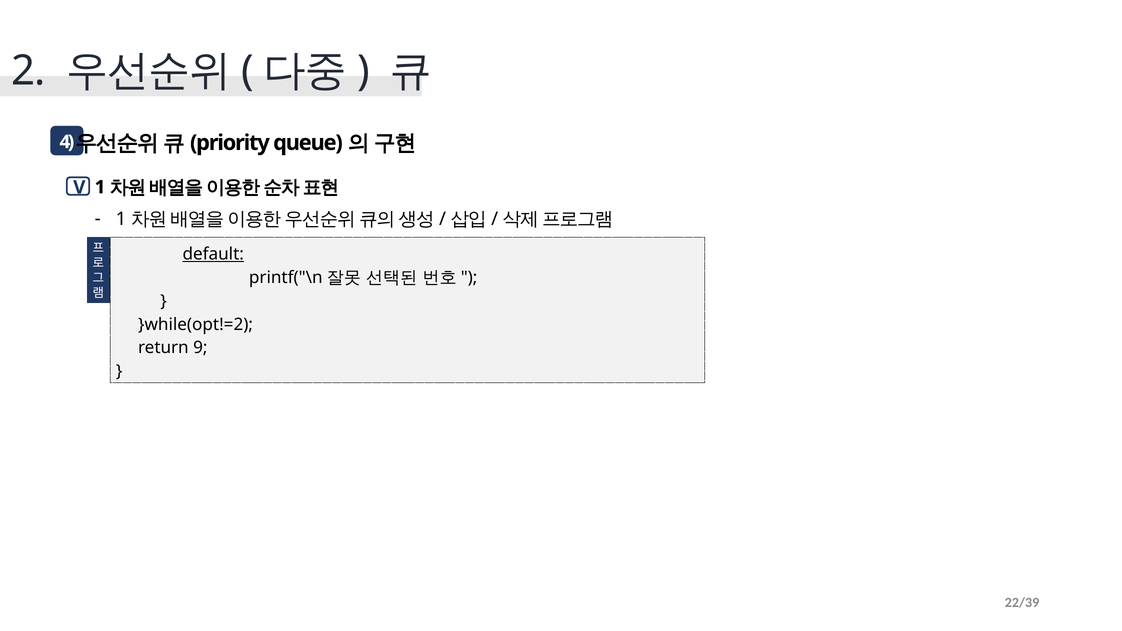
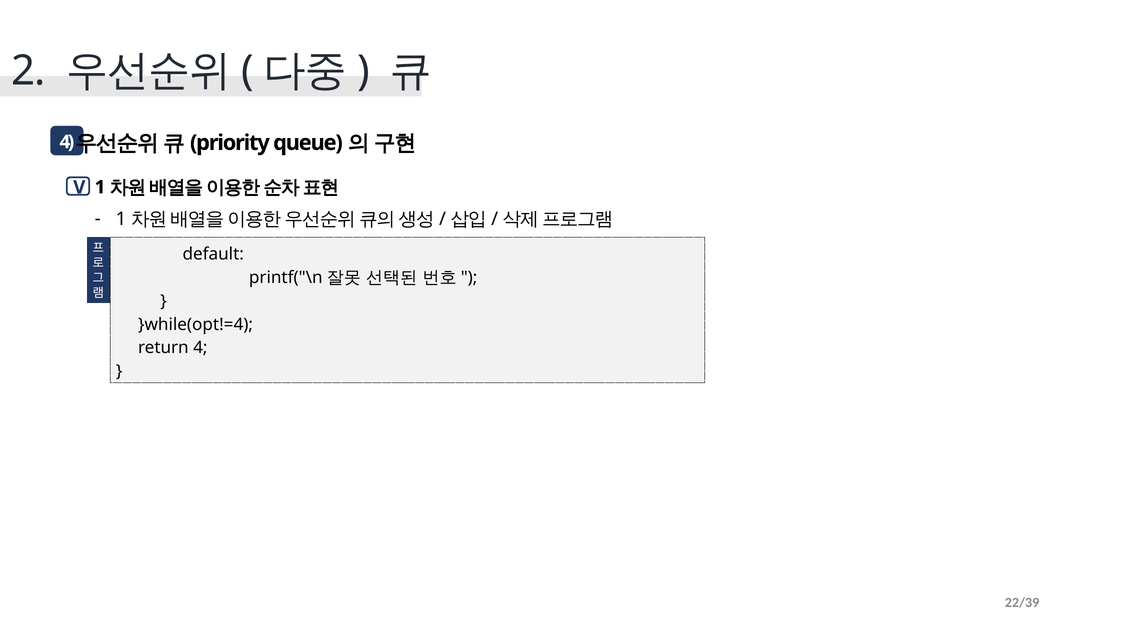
default underline: present -> none (213, 254)
}while(opt!=2: }while(opt!=2 -> }while(opt!=4 (196, 324)
return 9: 9 -> 4 (200, 348)
